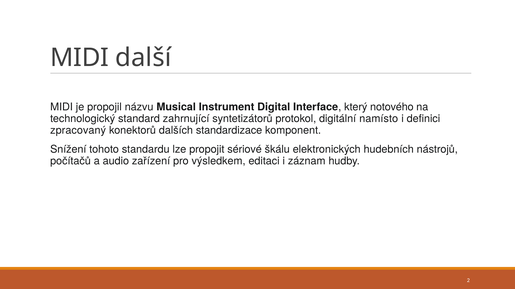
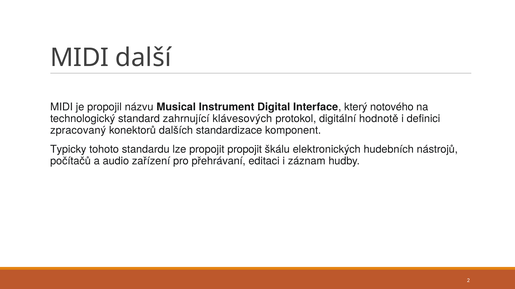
syntetizátorů: syntetizátorů -> klávesových (242, 119)
namísto: namísto -> hodnotě (379, 119)
Snížení: Snížení -> Typicky (68, 150)
propojit sériové: sériové -> propojit (245, 150)
výsledkem: výsledkem -> přehrávaní (219, 161)
